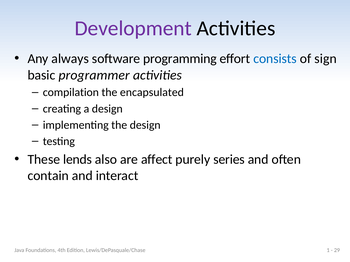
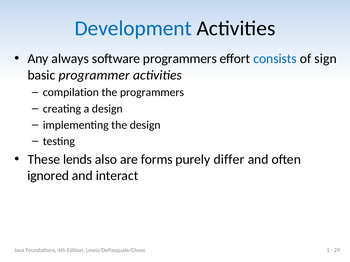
Development colour: purple -> blue (133, 28)
software programming: programming -> programmers (180, 59)
the encapsulated: encapsulated -> programmers (152, 93)
affect: affect -> forms (157, 160)
series: series -> differ (229, 160)
contain: contain -> ignored (48, 176)
